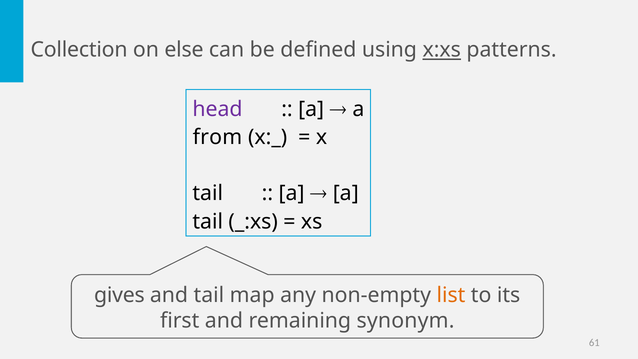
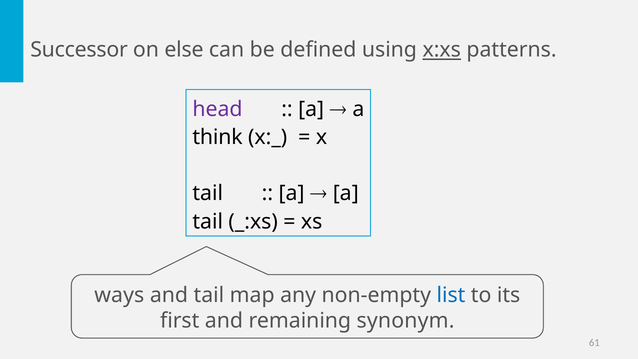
Collection: Collection -> Successor (79, 50)
from: from -> think (218, 137)
gives: gives -> ways (119, 295)
list colour: orange -> blue (451, 295)
